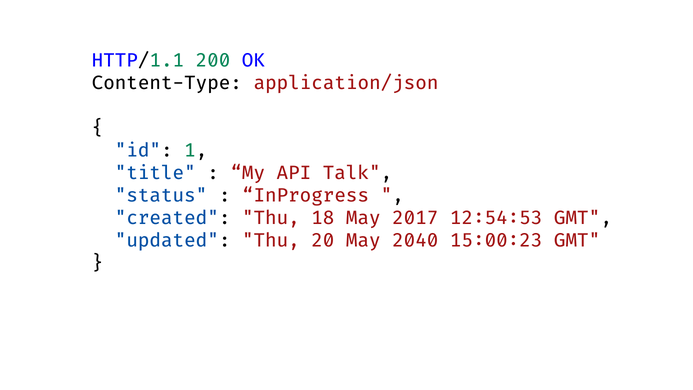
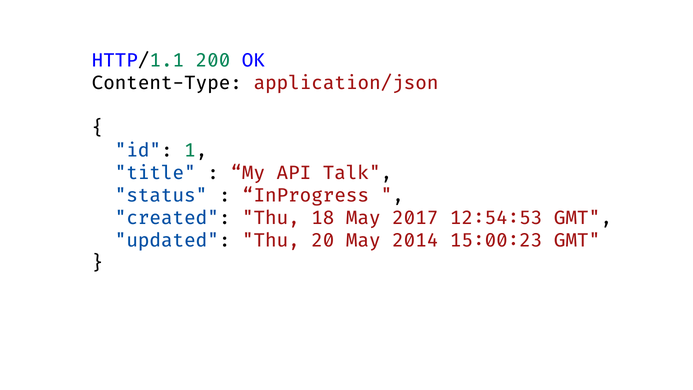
2040: 2040 -> 2014 (415, 241)
